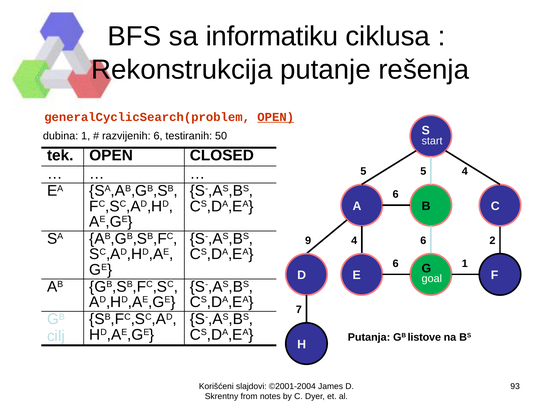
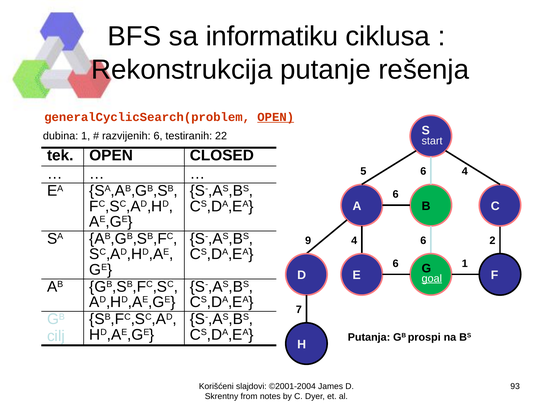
50: 50 -> 22 (221, 136)
5 5: 5 -> 6 (423, 171)
goal underline: none -> present (432, 278)
listove: listove -> prospi (424, 337)
